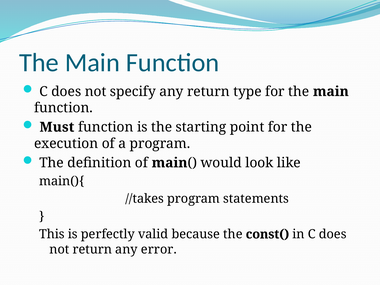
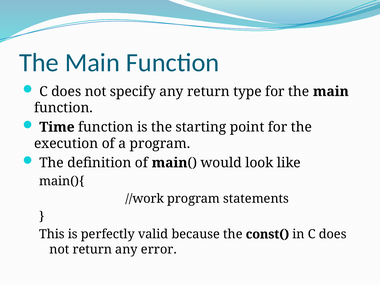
Must: Must -> Time (57, 127)
//takes: //takes -> //work (145, 199)
